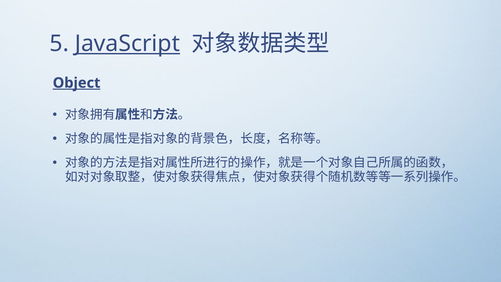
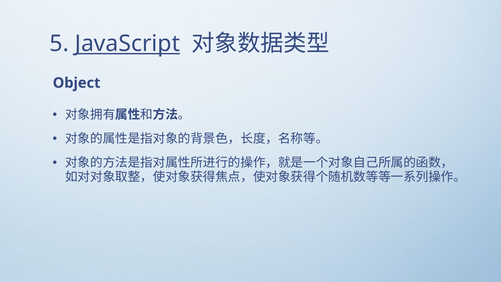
Object underline: present -> none (77, 83)
